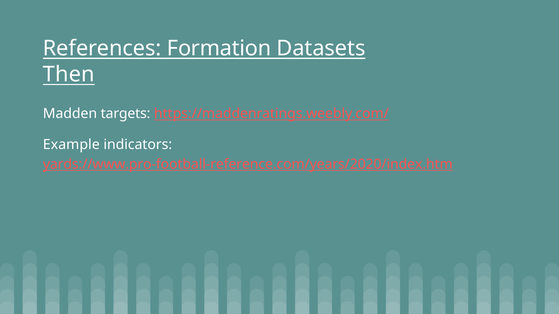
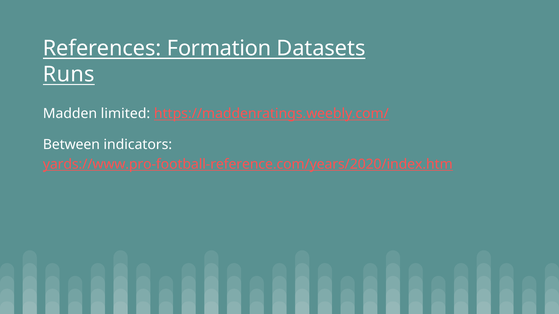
Then: Then -> Runs (69, 75)
targets: targets -> limited (125, 114)
Example: Example -> Between (71, 145)
